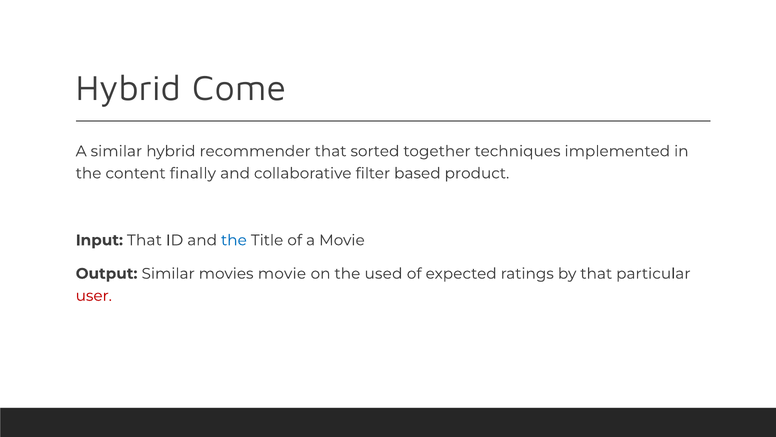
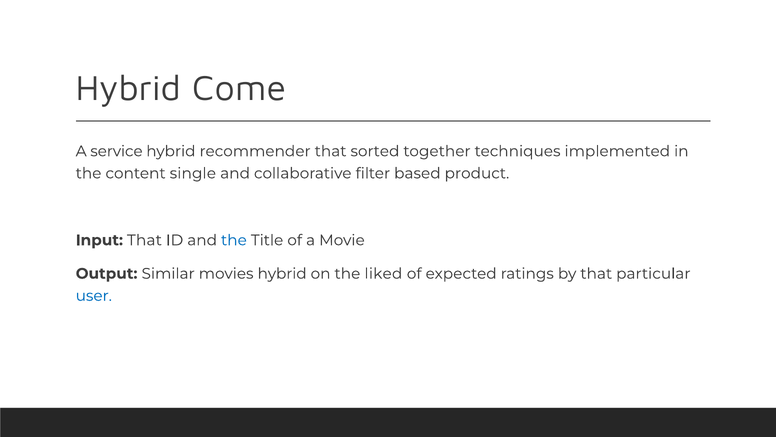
A similar: similar -> service (116, 151)
finally: finally -> single (193, 173)
movies movie: movie -> hybrid (282, 273)
used: used -> liked (383, 273)
user colour: red -> blue (94, 295)
